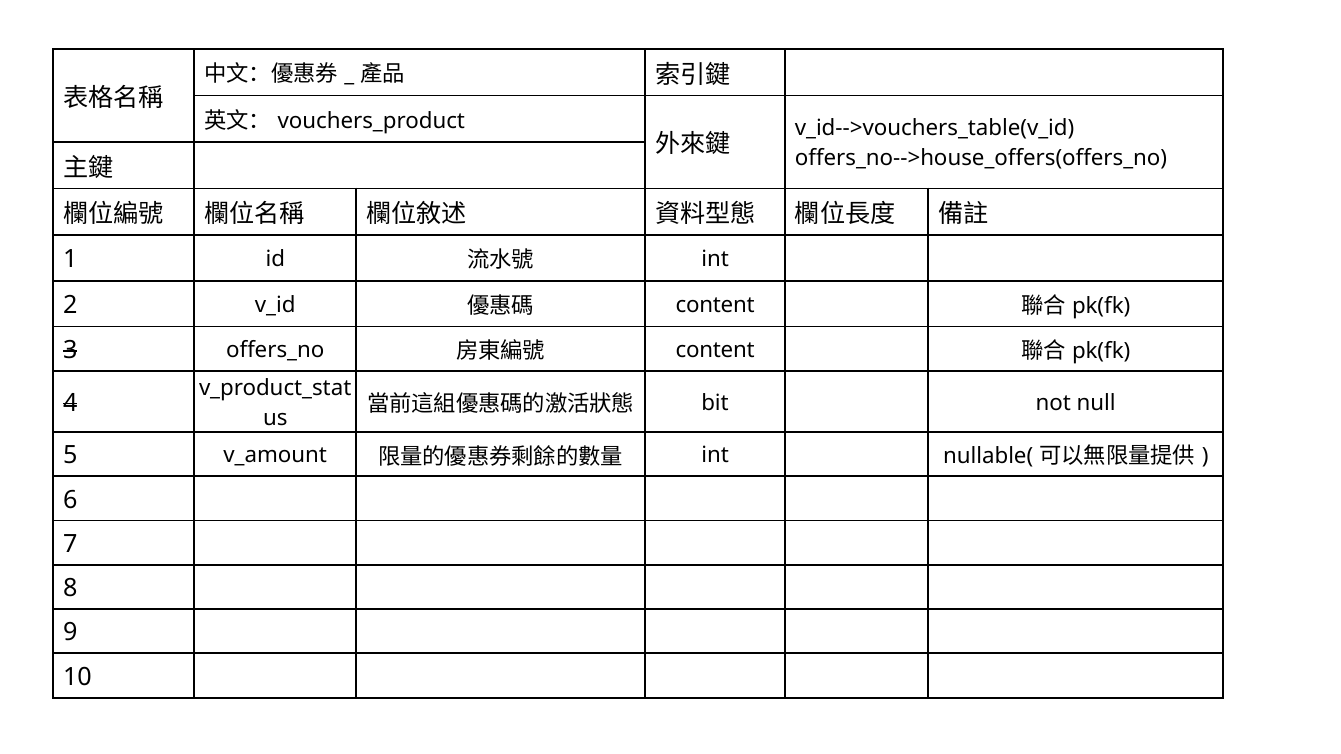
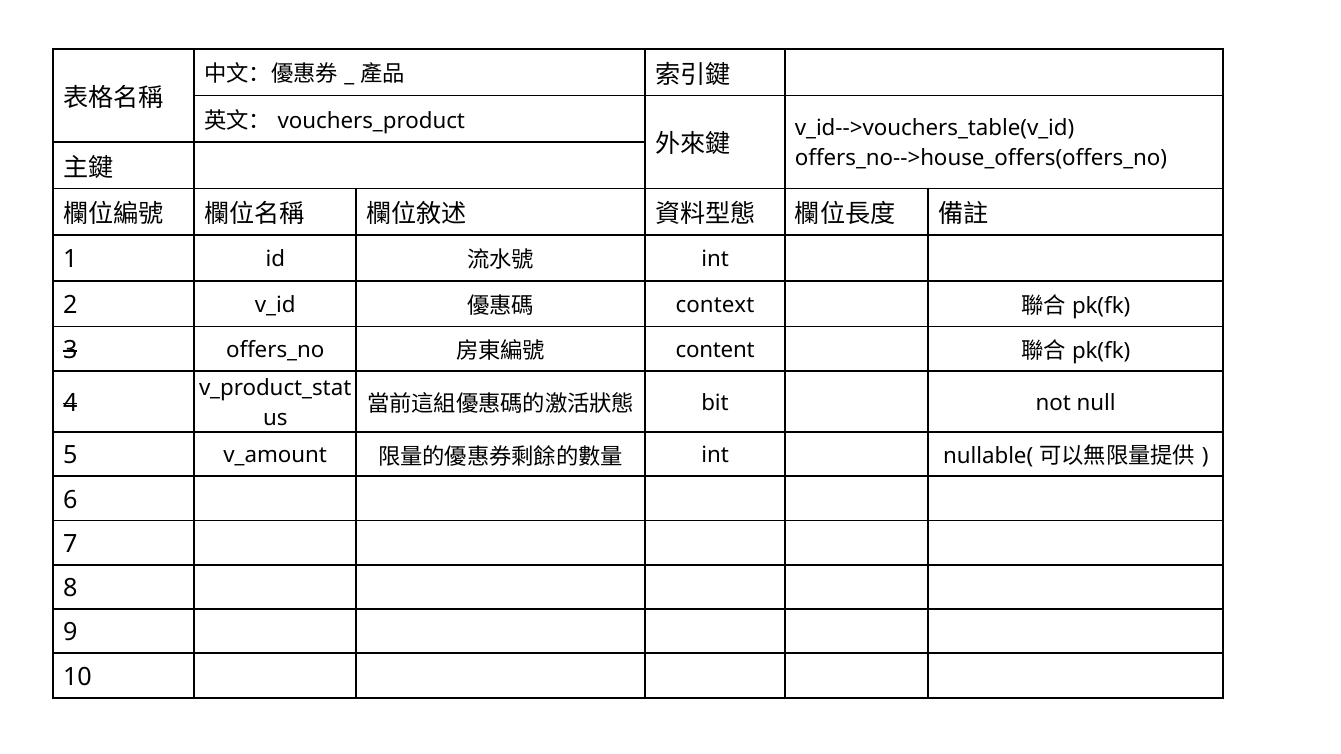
content: content -> context (715, 305)
